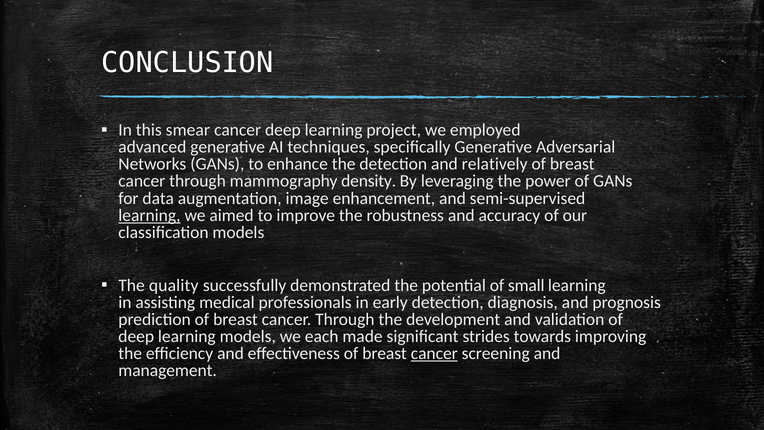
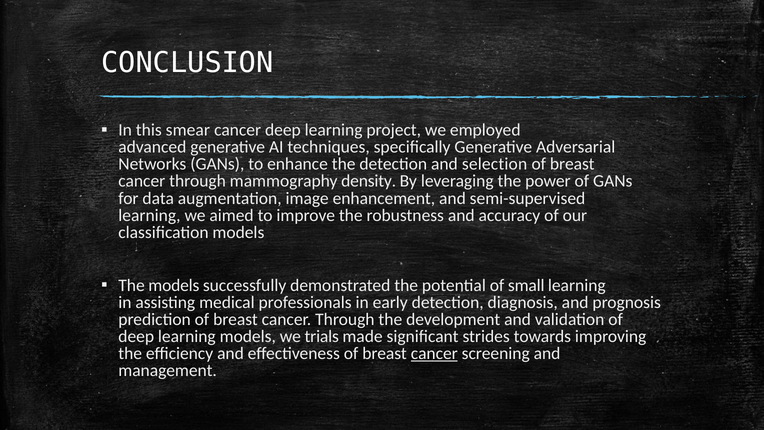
relatively: relatively -> selection (495, 164)
learning underline: present -> none (149, 215)
The quality: quality -> models (174, 285)
each: each -> trials (322, 336)
